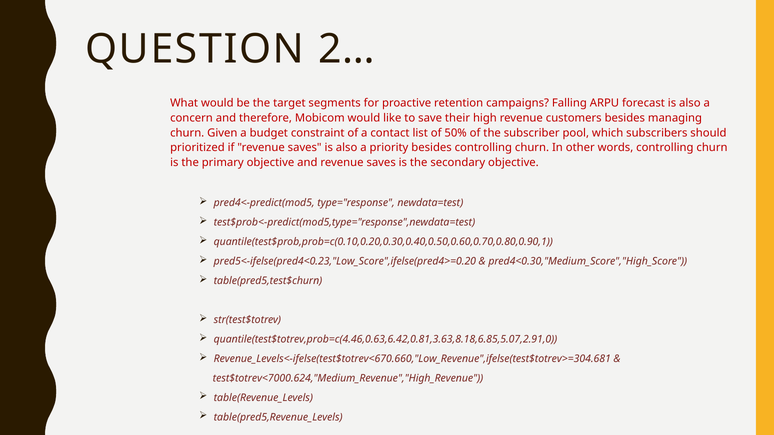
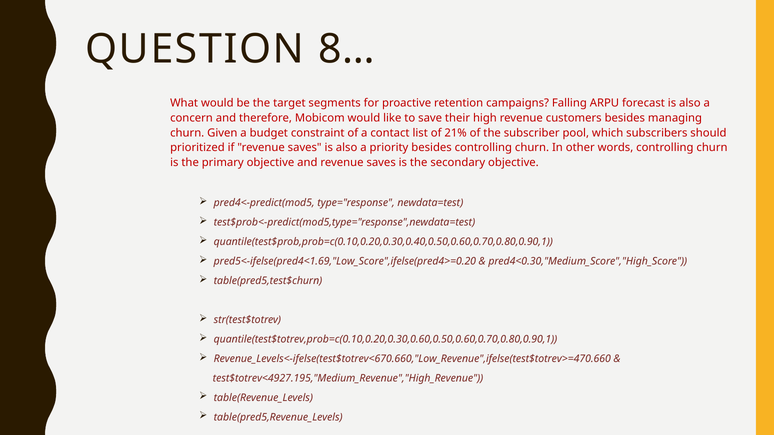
2…: 2… -> 8… (347, 49)
50%: 50% -> 21% (456, 133)
pred5<-ifelse(pred4<0.23,"Low_Score",ifelse(pred4>=0.20: pred5<-ifelse(pred4<0.23,"Low_Score",ifelse(pred4>=0.20 -> pred5<-ifelse(pred4<1.69,"Low_Score",ifelse(pred4>=0.20 (345, 262)
quantile(test$totrev,prob=c(4.46,0.63,6.42,0.81,3.63,8.18,6.85,5.07,2.91,0: quantile(test$totrev,prob=c(4.46,0.63,6.42,0.81,3.63,8.18,6.85,5.07,2.91,0 -> quantile(test$totrev,prob=c(0.10,0.20,0.30,0.60,0.50,0.60,0.70,0.80,0.90,1 (385, 340)
Revenue_Levels<-ifelse(test$totrev<670.660,"Low_Revenue",ifelse(test$totrev>=304.681: Revenue_Levels<-ifelse(test$totrev<670.660,"Low_Revenue",ifelse(test$totrev>=304.681 -> Revenue_Levels<-ifelse(test$totrev<670.660,"Low_Revenue",ifelse(test$totrev>=470.660 (412, 359)
test$totrev<7000.624,"Medium_Revenue","High_Revenue: test$totrev<7000.624,"Medium_Revenue","High_Revenue -> test$totrev<4927.195,"Medium_Revenue","High_Revenue (348, 379)
